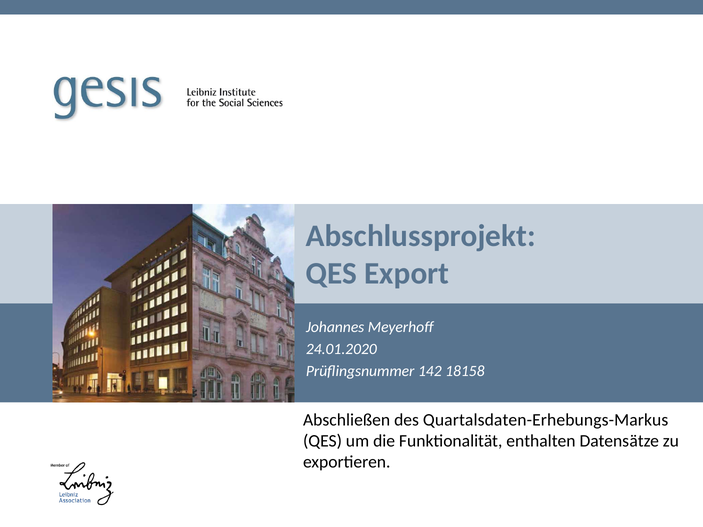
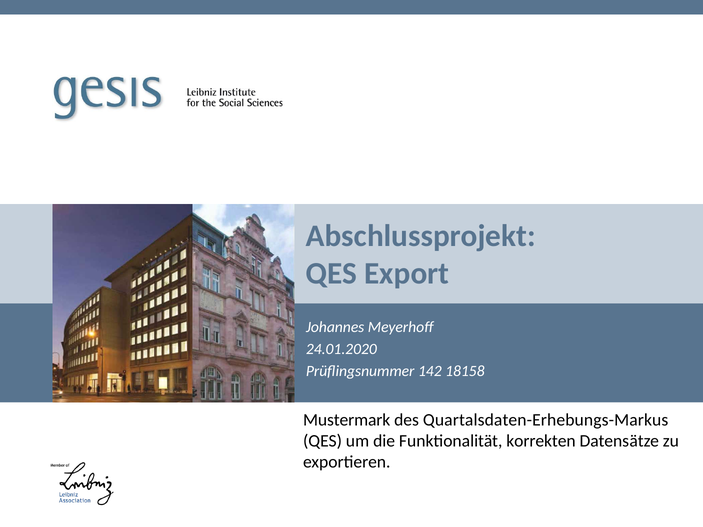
Abschließen: Abschließen -> Mustermark (347, 420)
enthalten: enthalten -> korrekten (541, 441)
